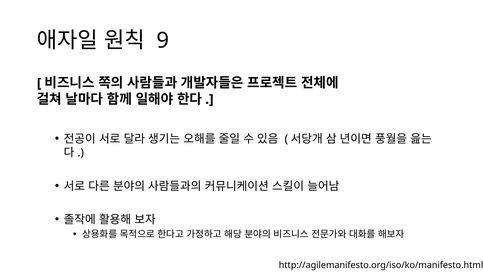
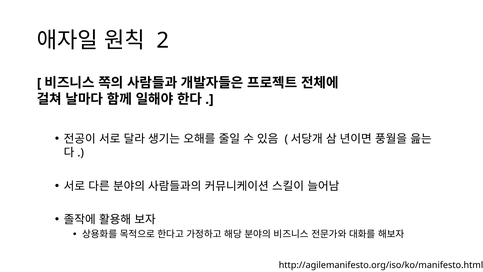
9: 9 -> 2 (163, 41)
